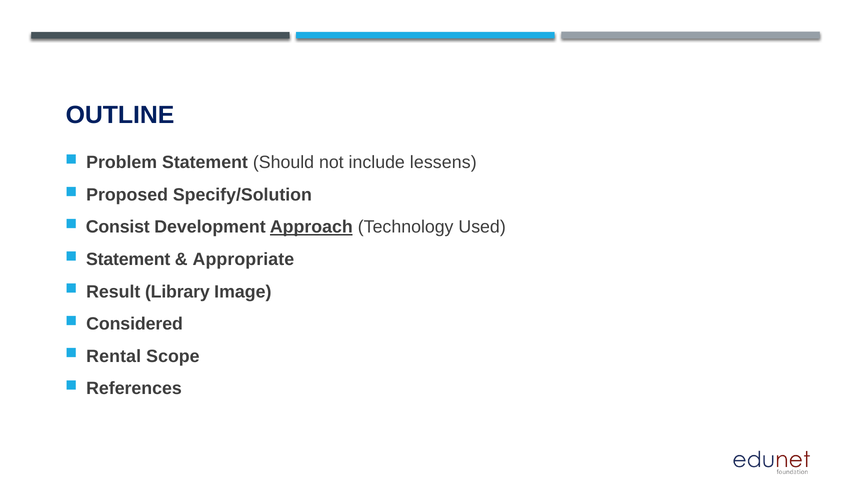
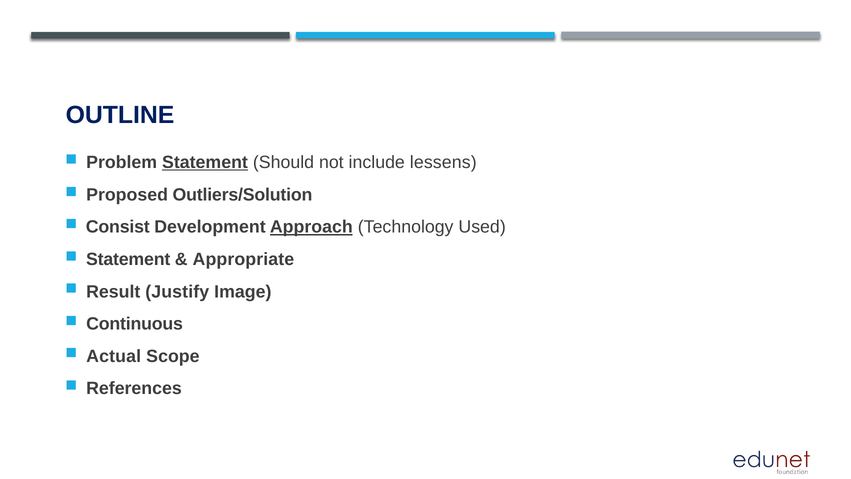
Statement underline: none -> present (205, 162)
Specify/Solution: Specify/Solution -> Outliers/Solution (242, 195)
Library: Library -> Justify (177, 292)
Considered: Considered -> Continuous (135, 324)
Rental: Rental -> Actual (114, 356)
